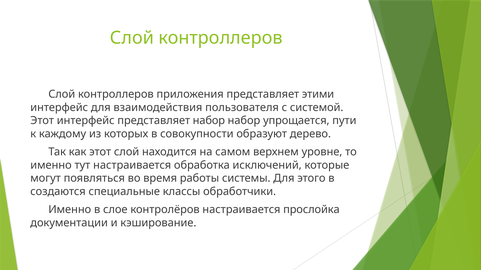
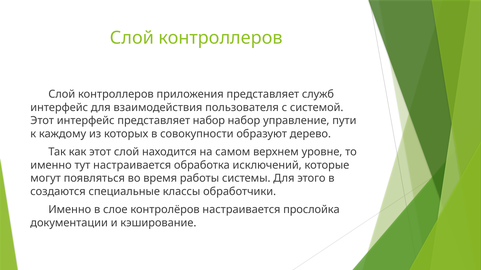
этими: этими -> служб (318, 94)
упрощается: упрощается -> управление (296, 121)
